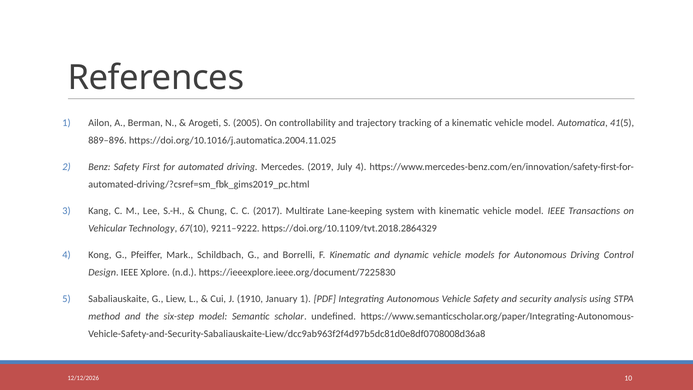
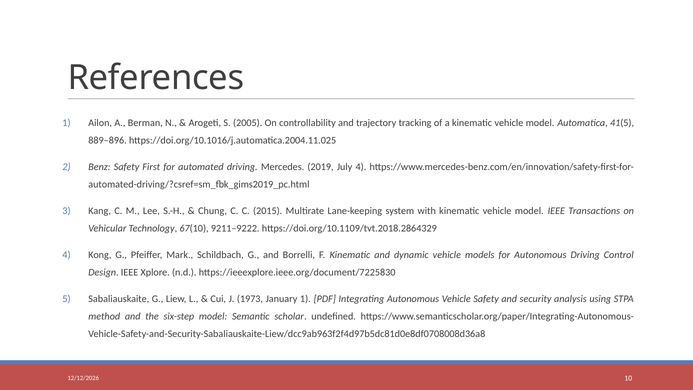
2017: 2017 -> 2015 (268, 211)
1910: 1910 -> 1973 (250, 299)
